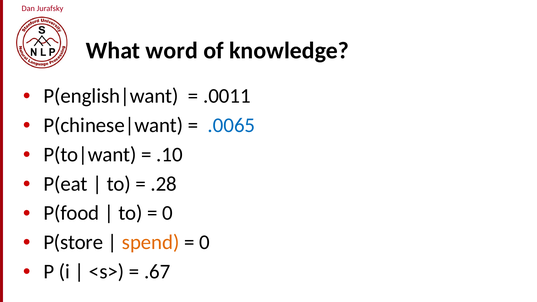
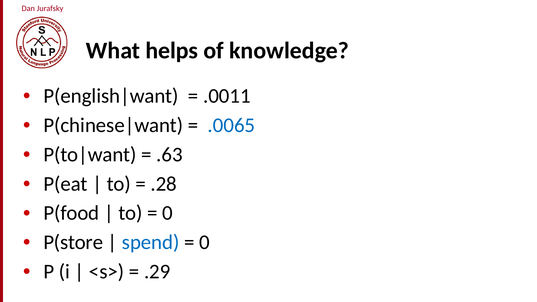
word: word -> helps (172, 51)
.10: .10 -> .63 (170, 155)
spend colour: orange -> blue (151, 242)
.67: .67 -> .29 (157, 272)
